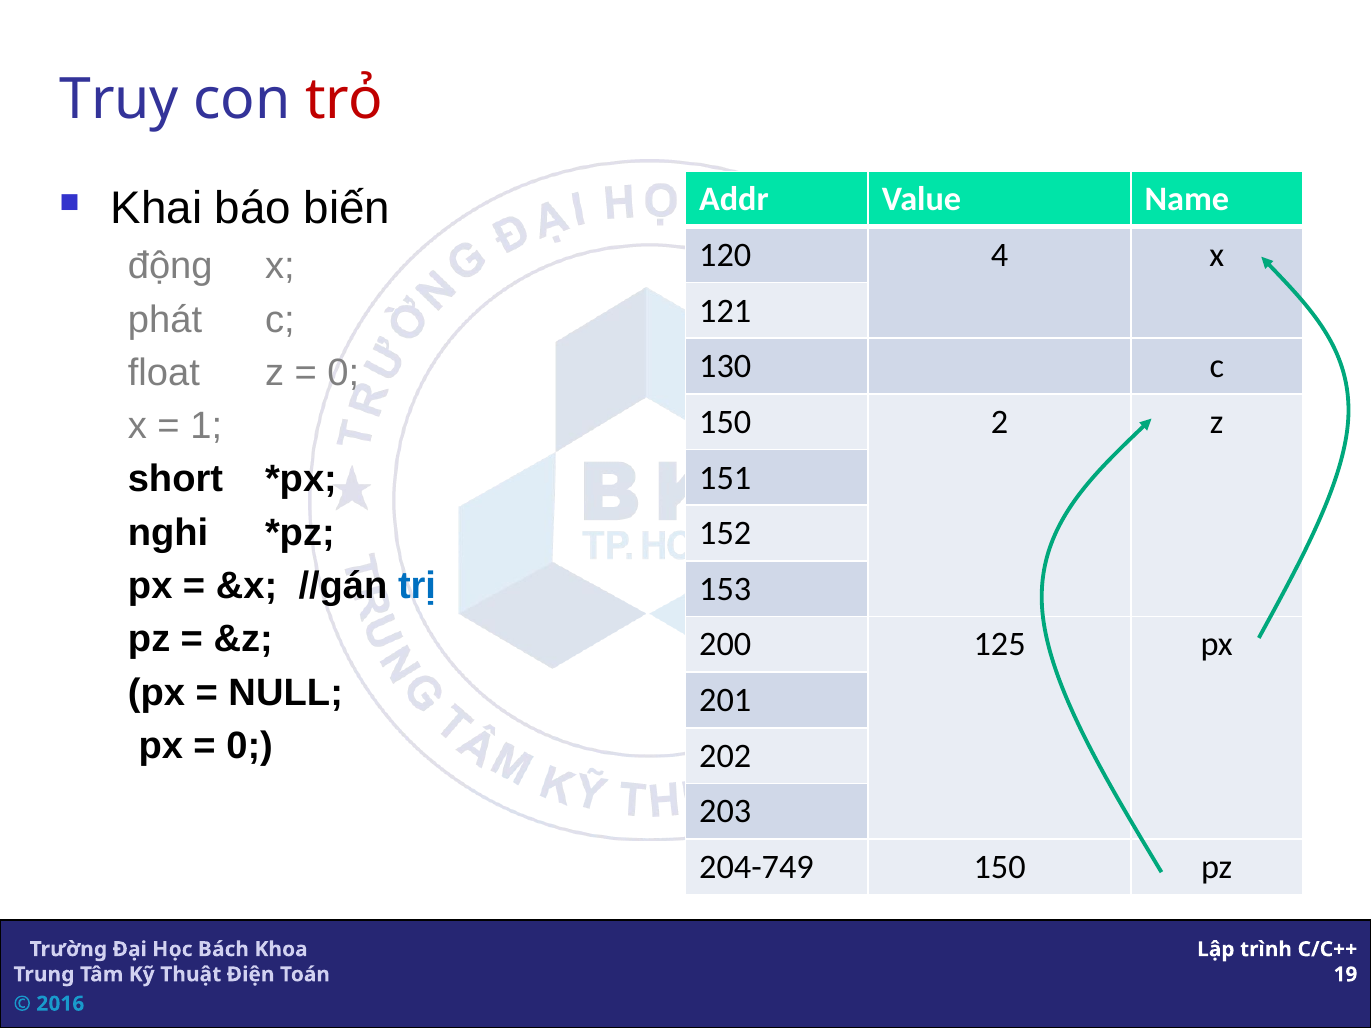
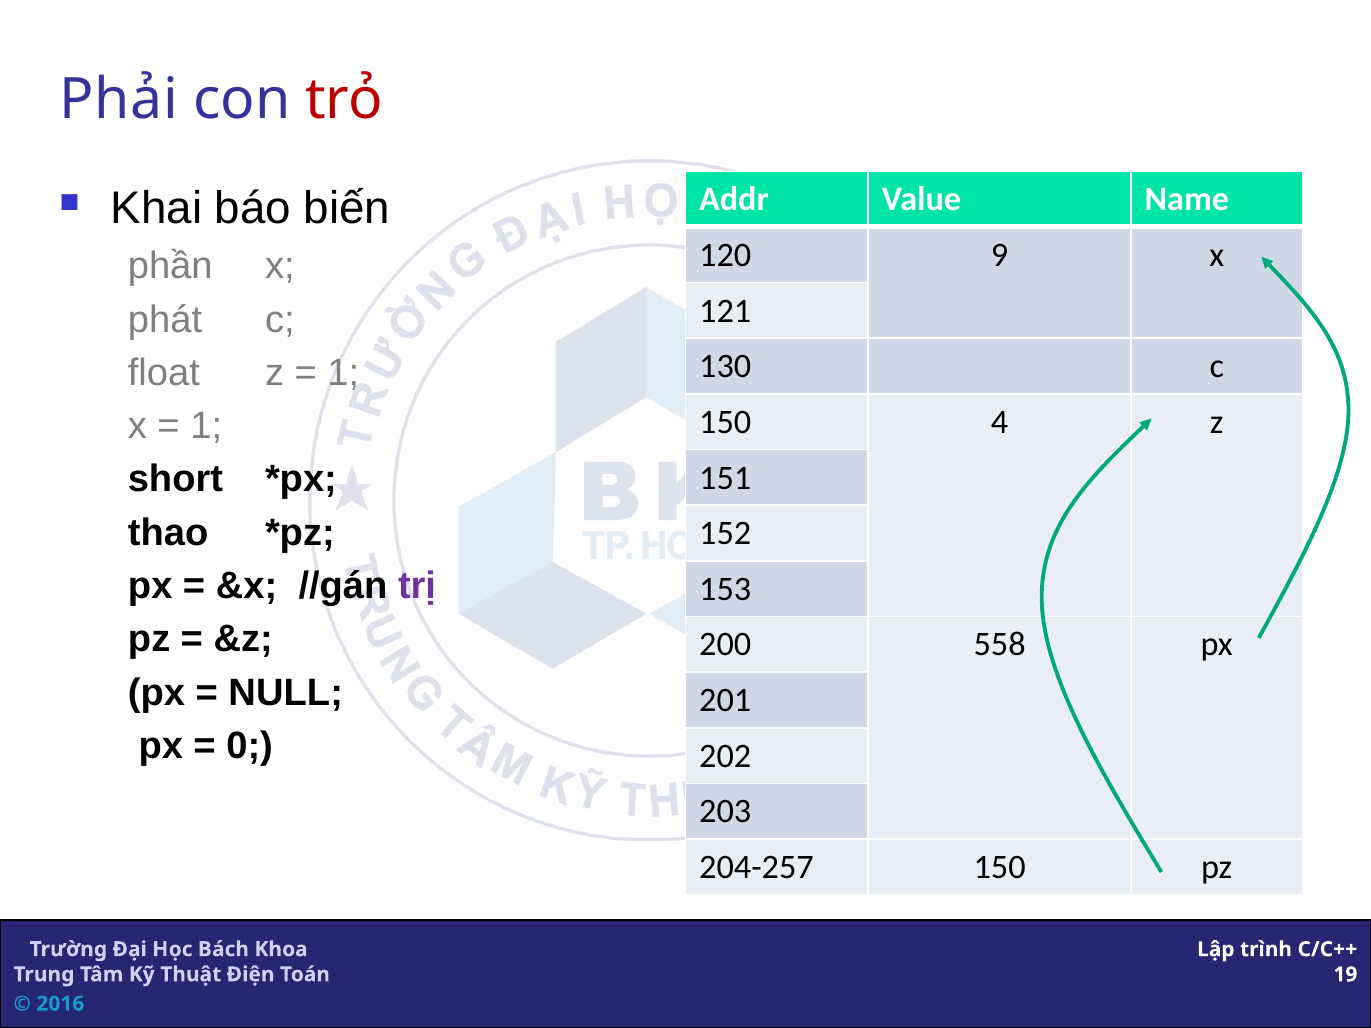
Truy: Truy -> Phải (119, 100)
4: 4 -> 9 (1000, 255)
động: động -> phần (170, 266)
0: 0 -> 1 (343, 373)
2: 2 -> 4 (1000, 422)
nghi: nghi -> thao (168, 533)
trị colour: blue -> purple (417, 586)
125: 125 -> 558 (1000, 645)
204-749: 204-749 -> 204-257 (756, 867)
